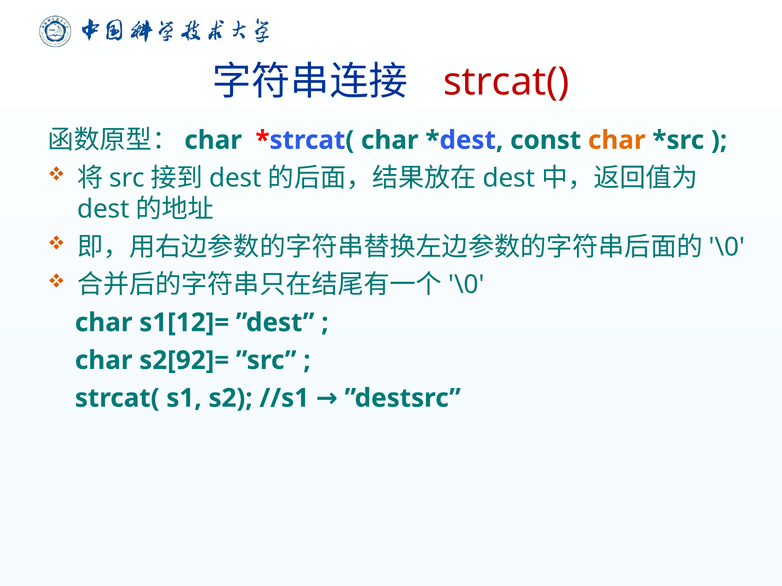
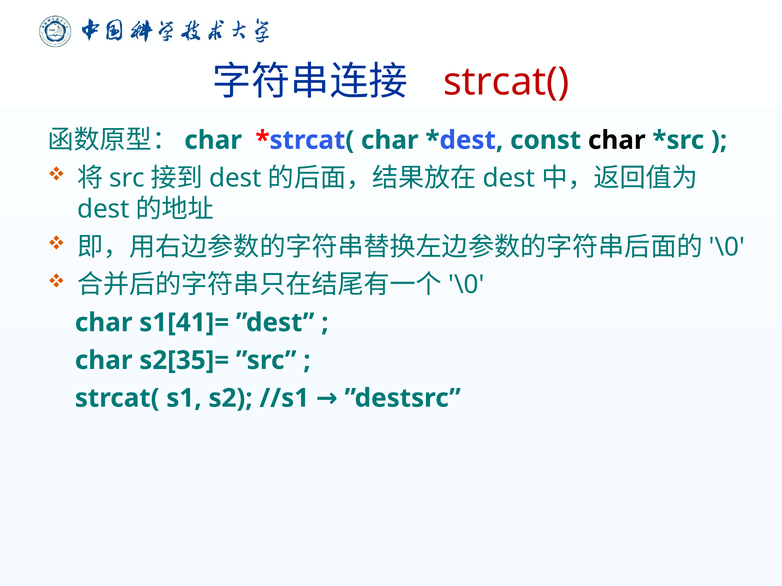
char colour: orange -> black (617, 140)
s1[12]=: s1[12]= -> s1[41]= (184, 323)
s2[92]=: s2[92]= -> s2[35]= (184, 361)
